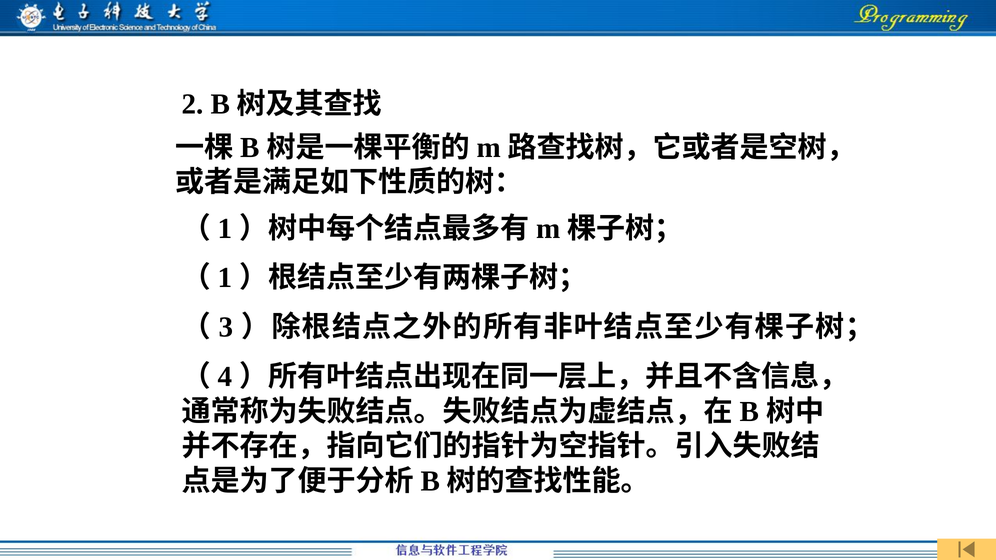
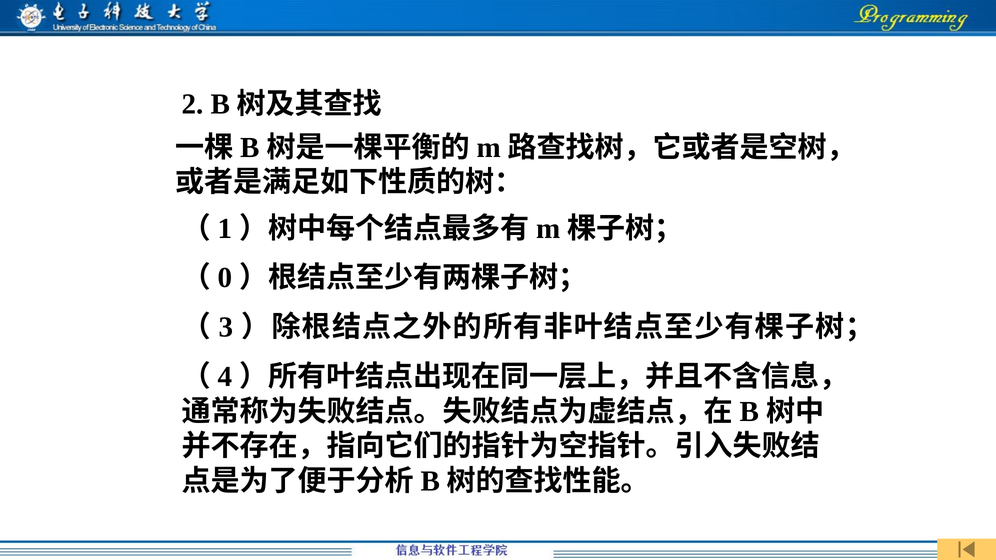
1: 1 -> 0 (225, 278)
